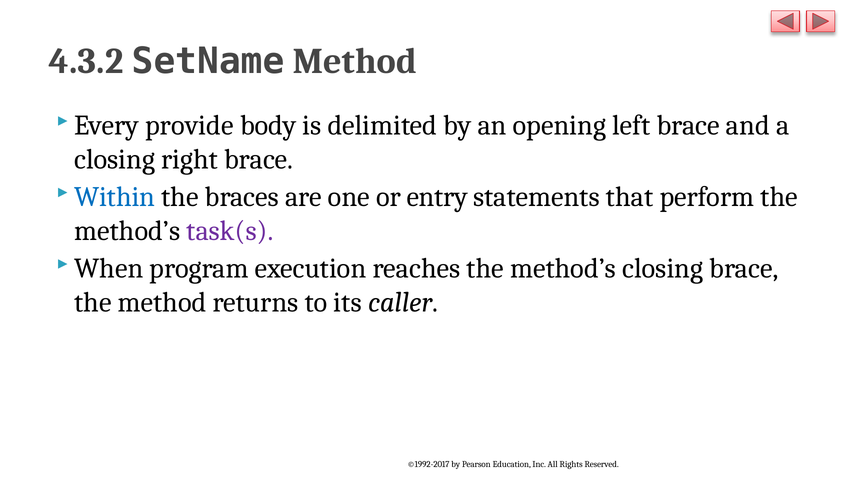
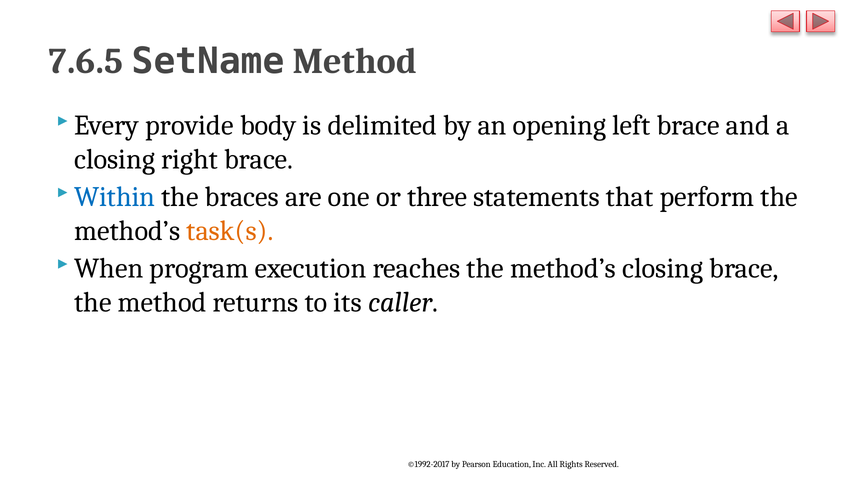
4.3.2: 4.3.2 -> 7.6.5 (86, 61)
entry: entry -> three (437, 197)
task(s colour: purple -> orange (230, 231)
